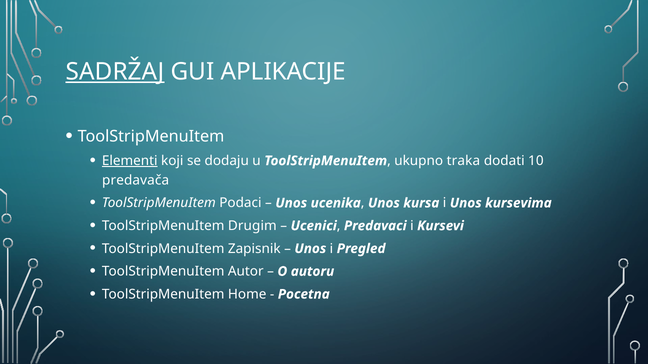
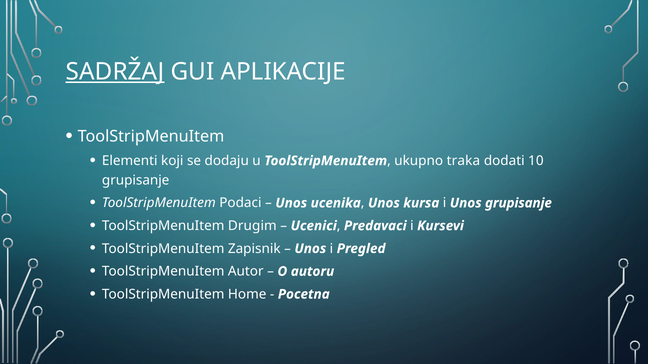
Elementi underline: present -> none (130, 161)
predavača: predavača -> grupisanje (136, 180)
Unos kursevima: kursevima -> grupisanje (518, 203)
